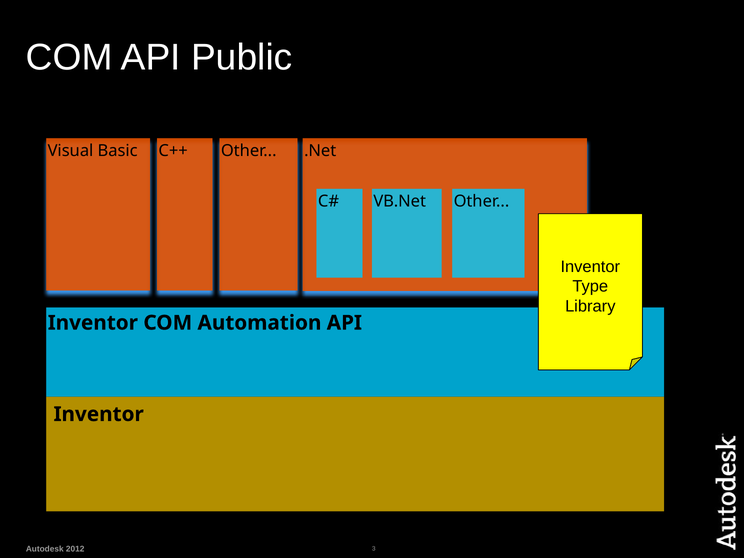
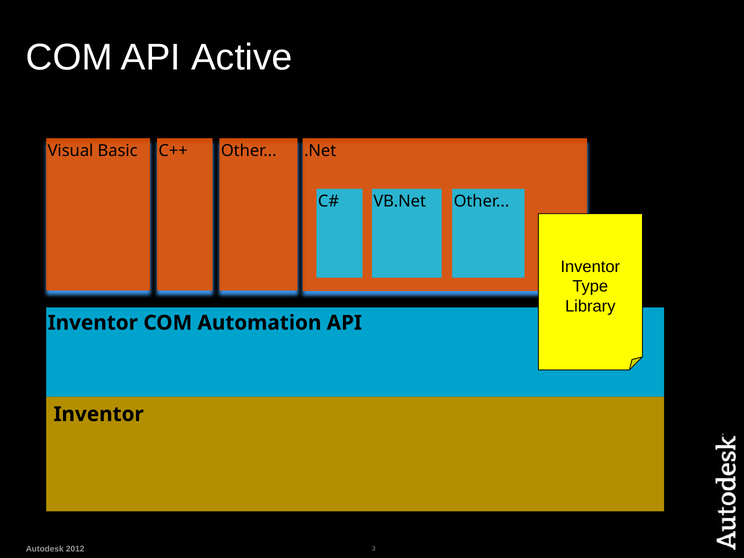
Public: Public -> Active (242, 57)
